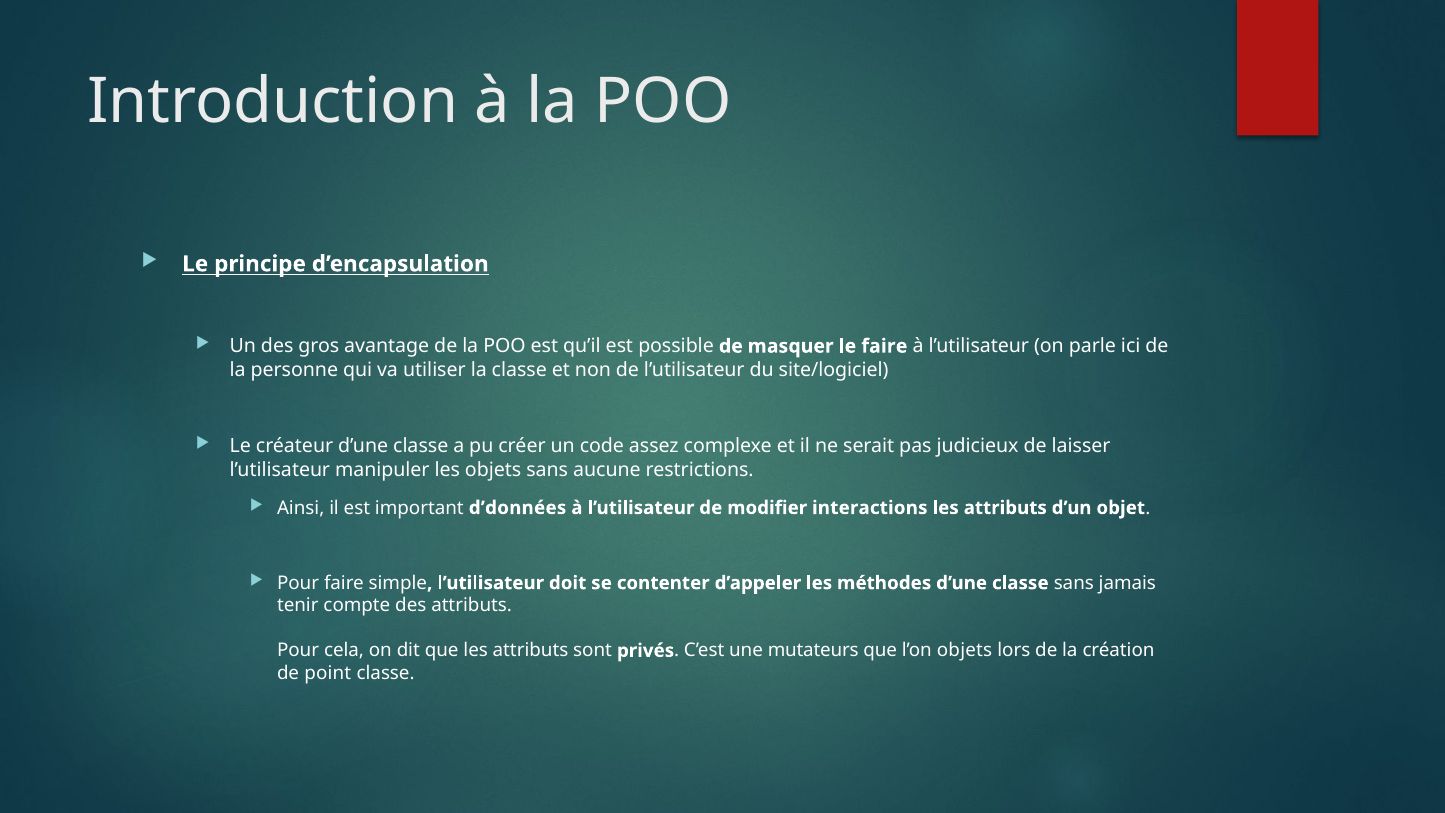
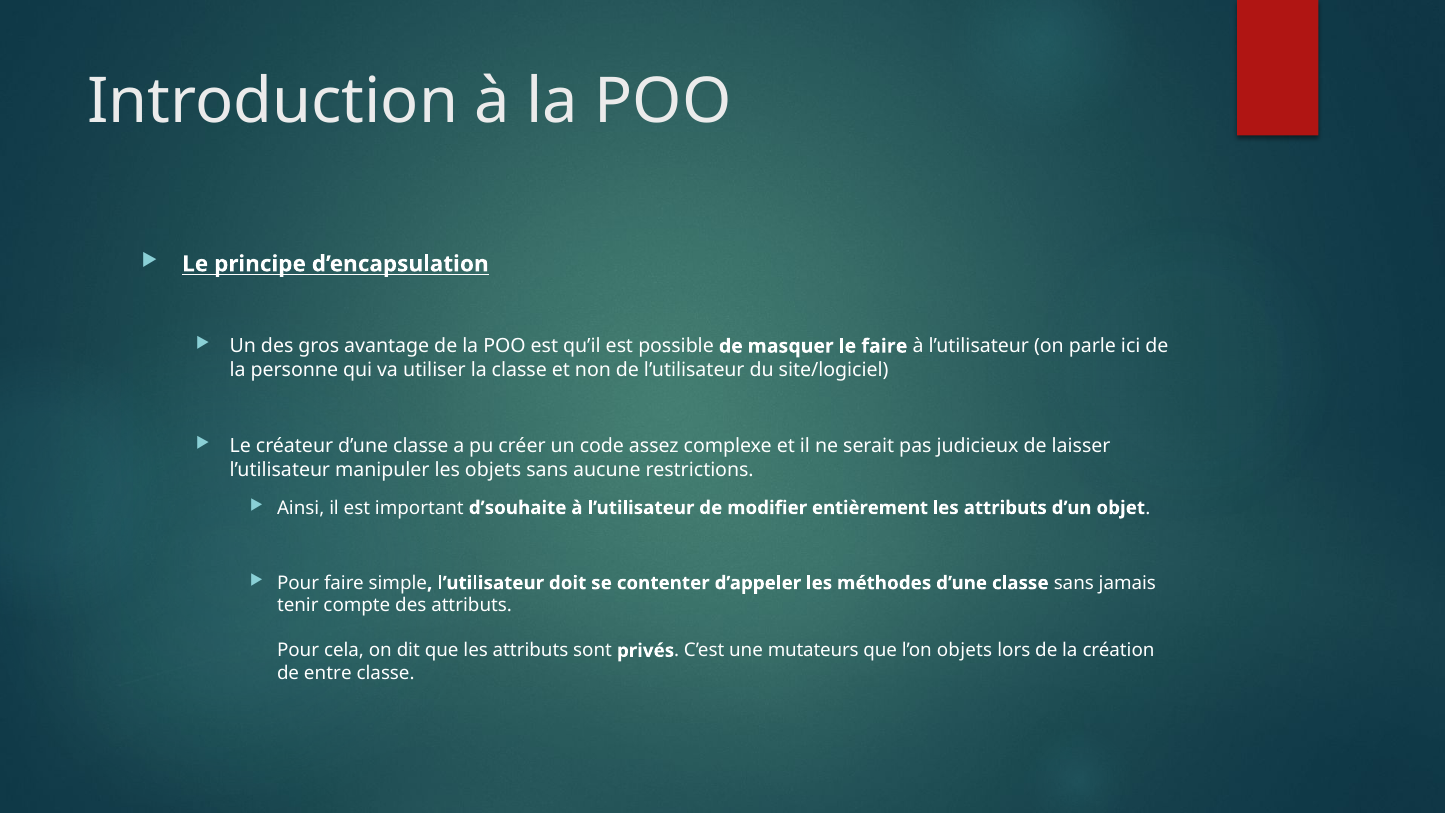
d’données: d’données -> d’souhaite (518, 508)
interactions: interactions -> entièrement (870, 508)
point: point -> entre (328, 673)
